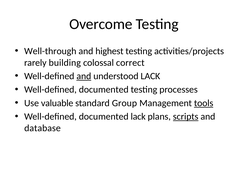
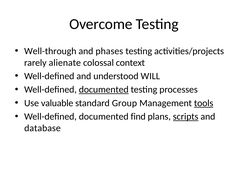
highest: highest -> phases (109, 51)
building: building -> alienate (65, 63)
correct: correct -> context (130, 63)
and underline: present -> none (84, 76)
understood LACK: LACK -> WILL (150, 76)
documented underline: none -> present (104, 90)
documented lack: lack -> find (138, 117)
